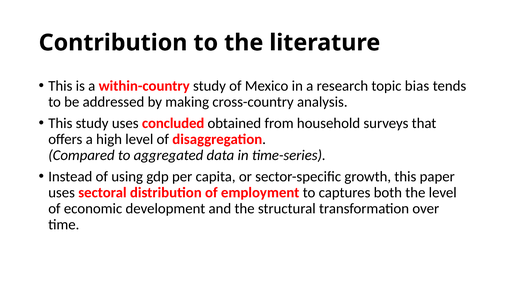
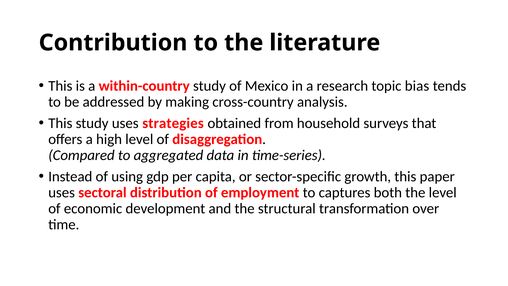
concluded: concluded -> strategies (173, 123)
